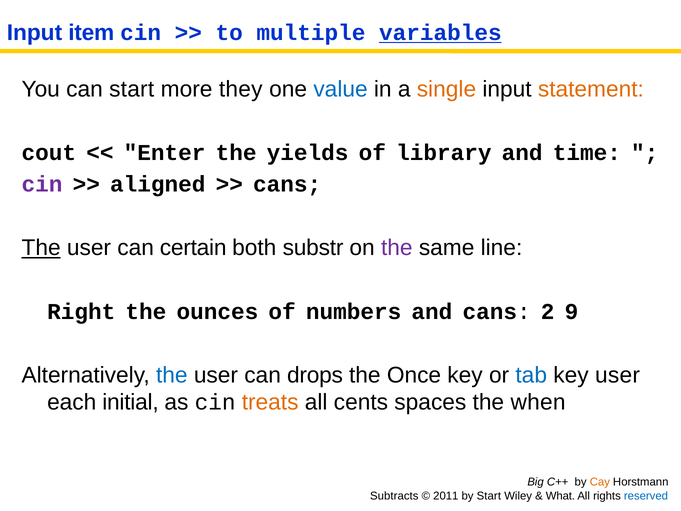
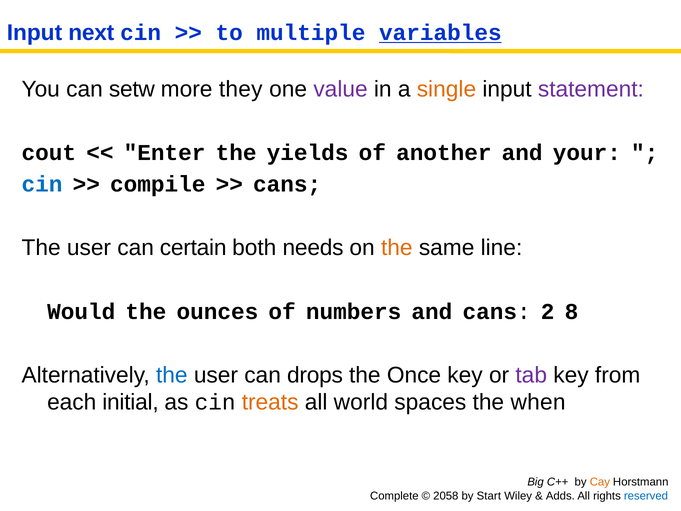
item: item -> next (91, 33)
can start: start -> setw (132, 89)
value colour: blue -> purple (341, 89)
statement colour: orange -> purple (591, 89)
library: library -> another (444, 153)
time: time -> your (587, 153)
cin colour: purple -> blue (42, 184)
aligned: aligned -> compile (158, 184)
The underline: present -> none (41, 248)
substr: substr -> needs (313, 248)
the colour: purple -> orange (397, 248)
Right: Right -> Would (81, 311)
9: 9 -> 8 (572, 311)
tab colour: blue -> purple (531, 375)
key user: user -> from (618, 375)
cents: cents -> world (361, 402)
Subtracts: Subtracts -> Complete (394, 496)
2011: 2011 -> 2058 (446, 496)
What: What -> Adds (560, 496)
